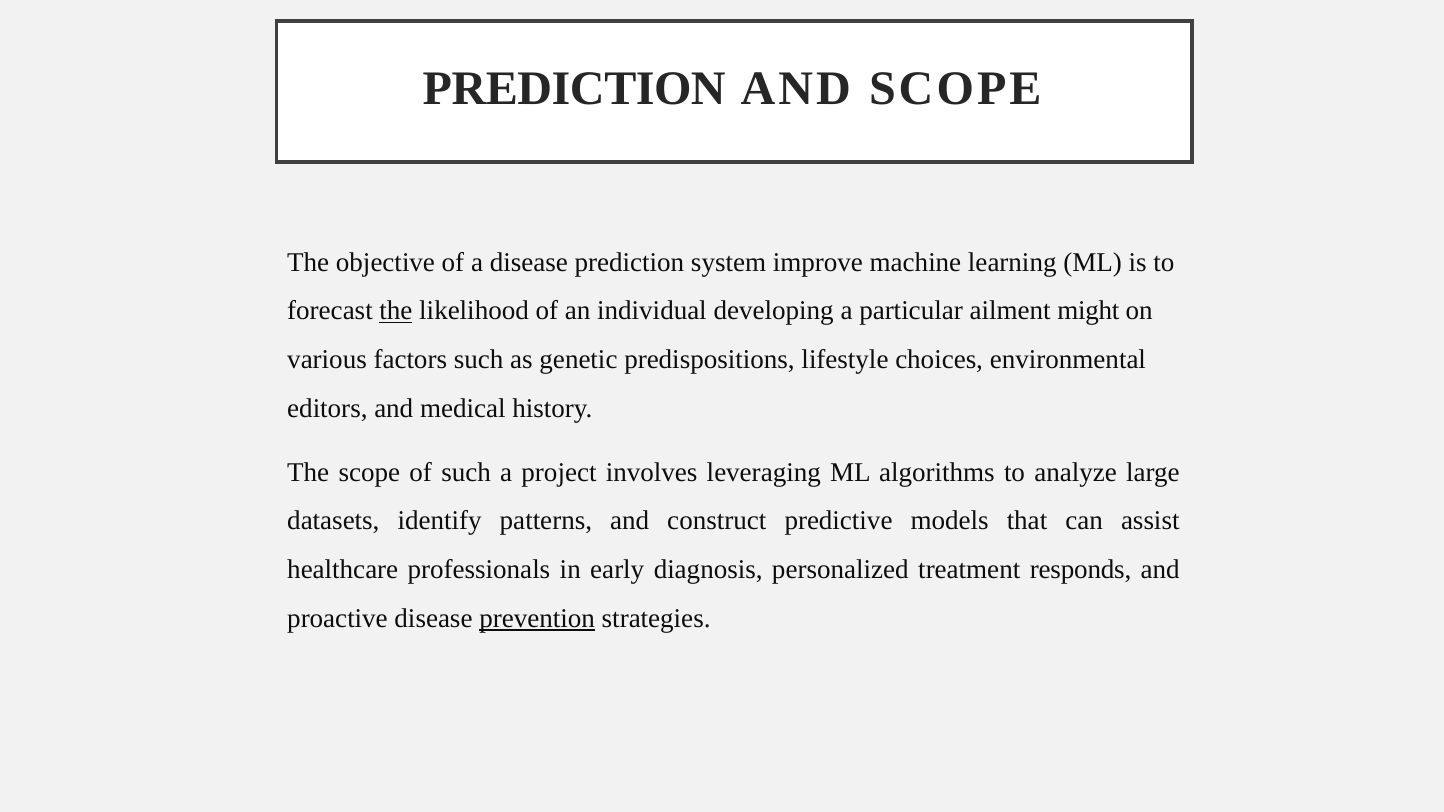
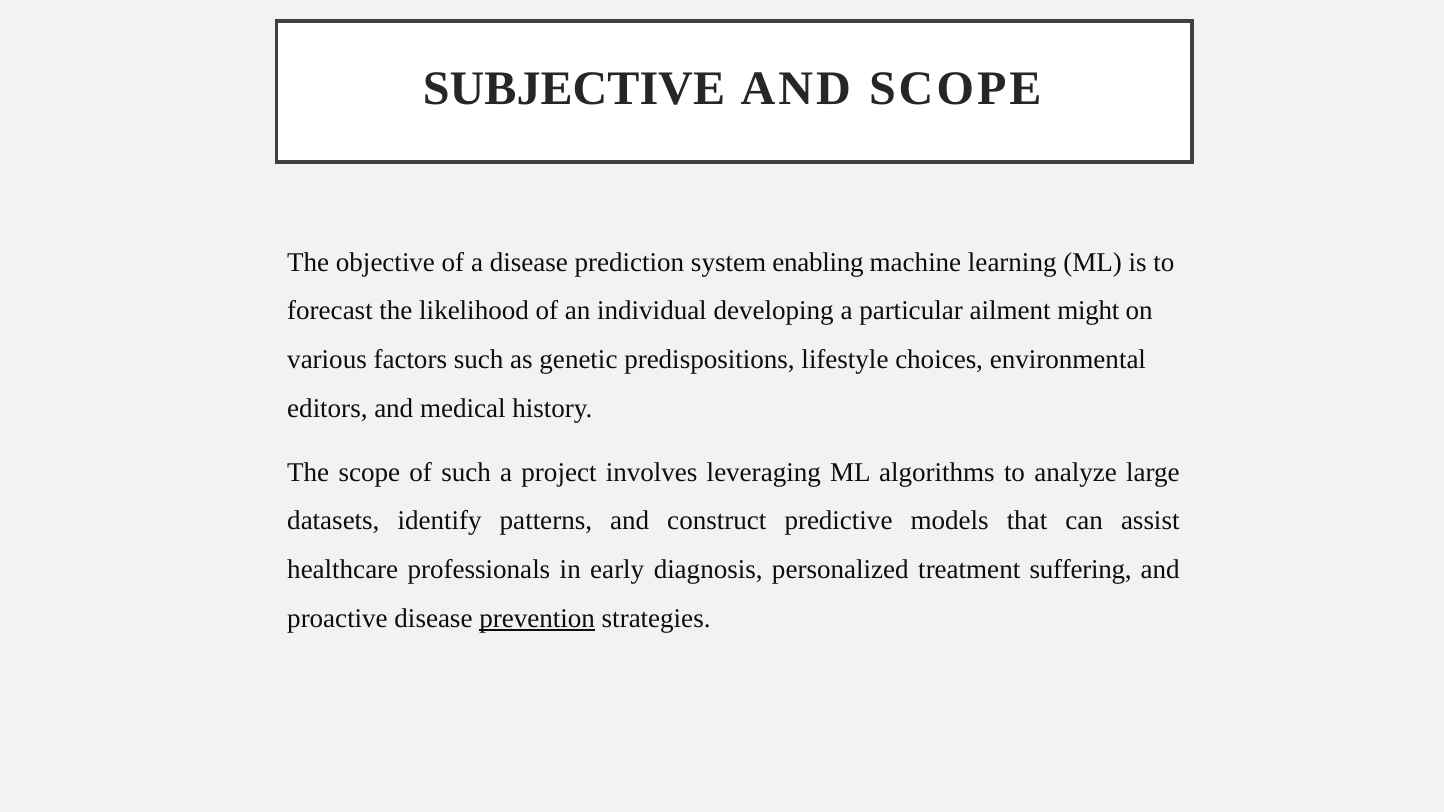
PREDICTION: PREDICTION -> SUBJECTIVE (574, 89)
improve: improve -> enabling (818, 262)
the underline: present -> none (396, 311)
responds: responds -> suffering (1081, 570)
